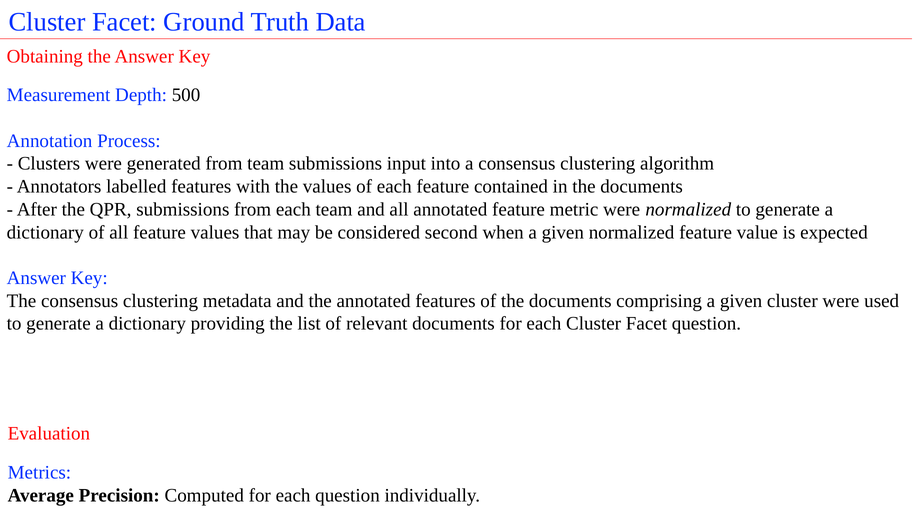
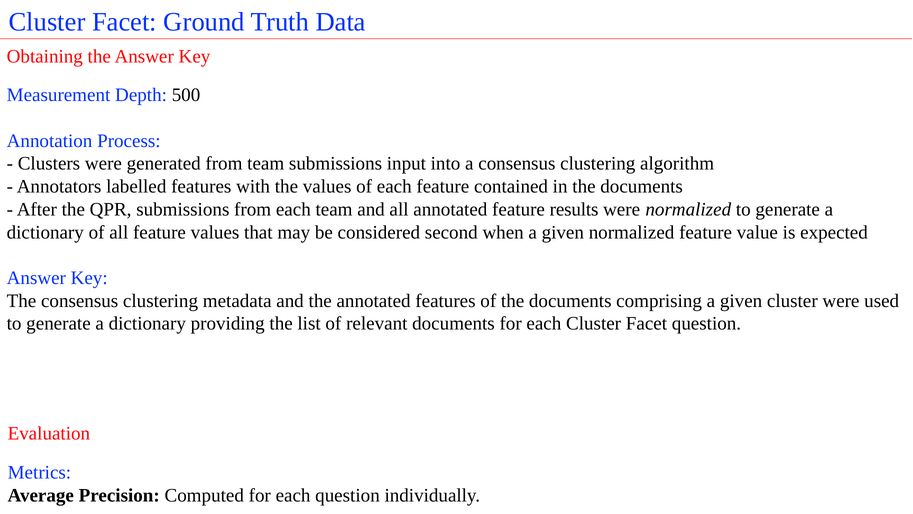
metric: metric -> results (574, 209)
